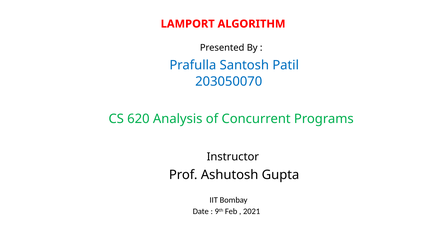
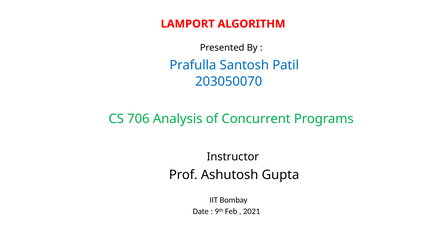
620: 620 -> 706 (138, 119)
